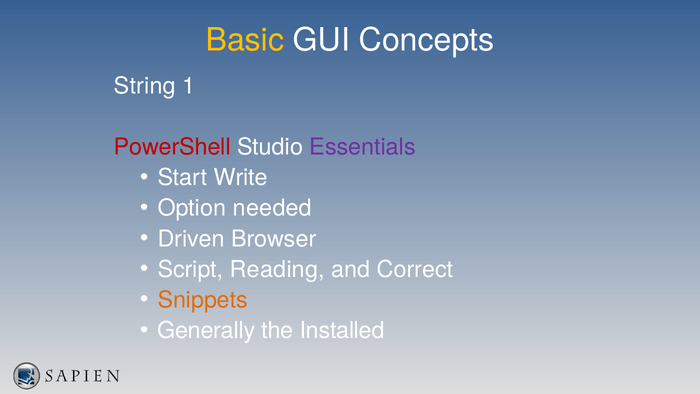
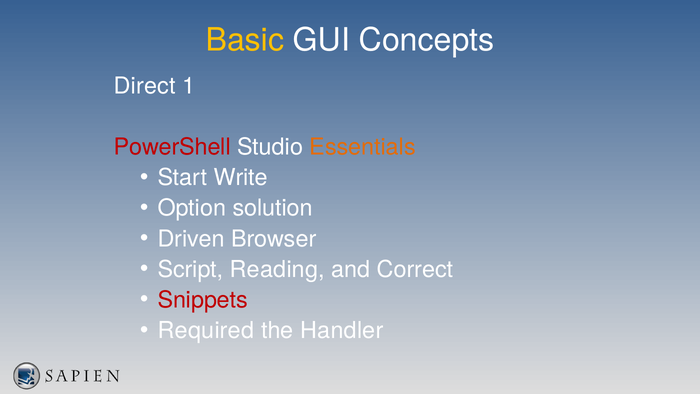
String: String -> Direct (145, 86)
Essentials colour: purple -> orange (363, 147)
needed: needed -> solution (273, 208)
Snippets colour: orange -> red (203, 300)
Generally: Generally -> Required (206, 330)
Installed: Installed -> Handler (342, 330)
